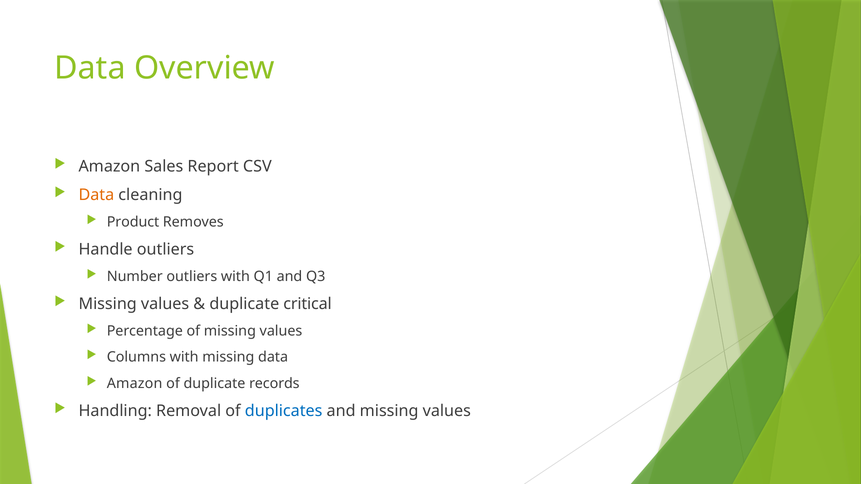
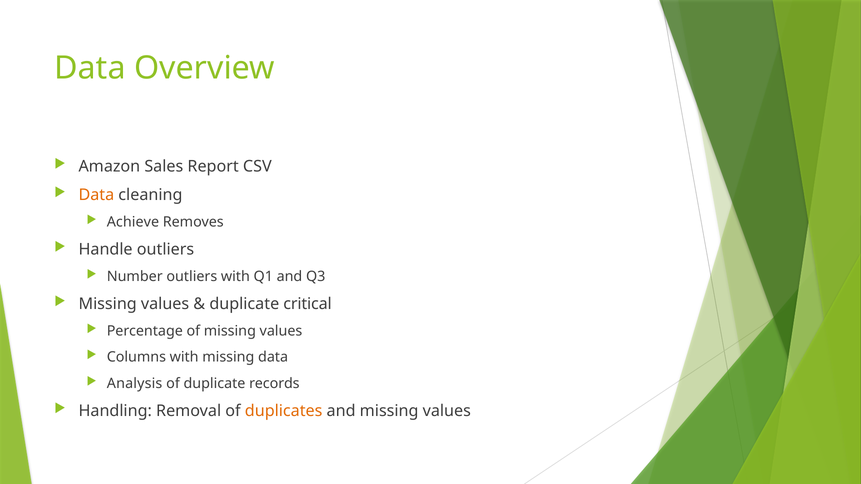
Product: Product -> Achieve (133, 222)
Amazon: Amazon -> Analysis (135, 384)
duplicates colour: blue -> orange (284, 411)
